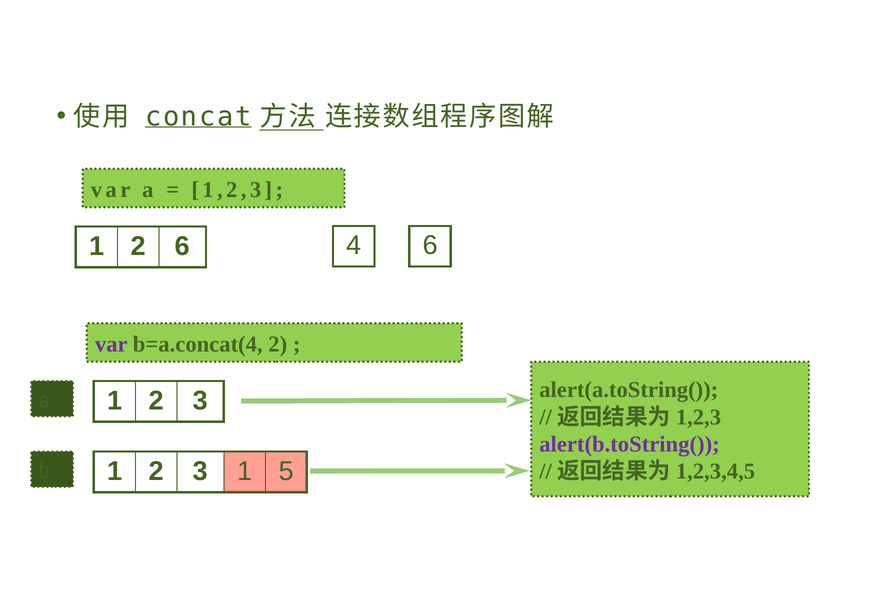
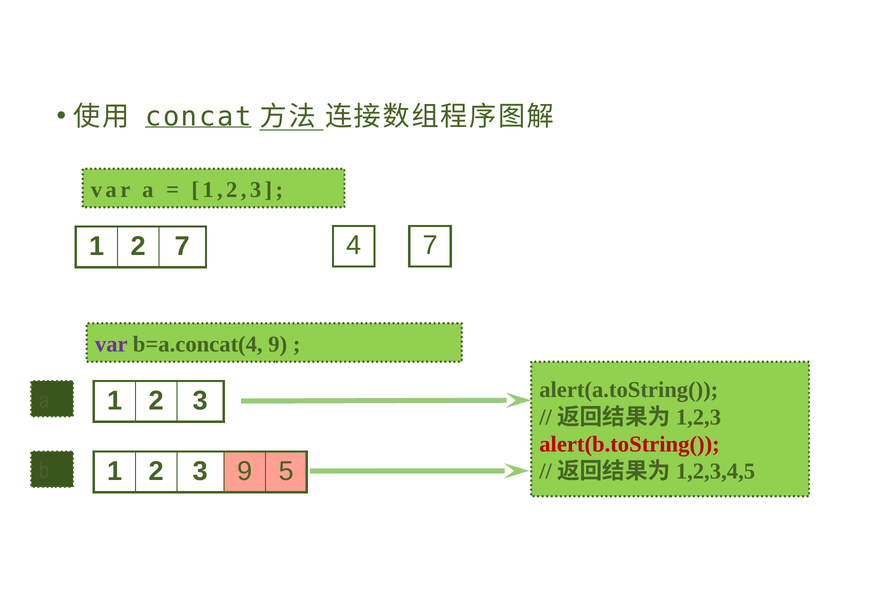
2 6: 6 -> 7 (183, 246)
4 6: 6 -> 7 (430, 245)
b=a.concat(4 2: 2 -> 9 (278, 344)
alert(b.toString( colour: purple -> red (629, 444)
3 1: 1 -> 9 (245, 471)
